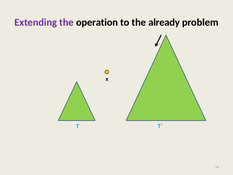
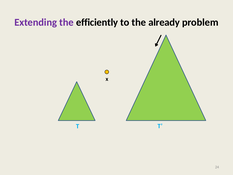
operation: operation -> efficiently (97, 22)
